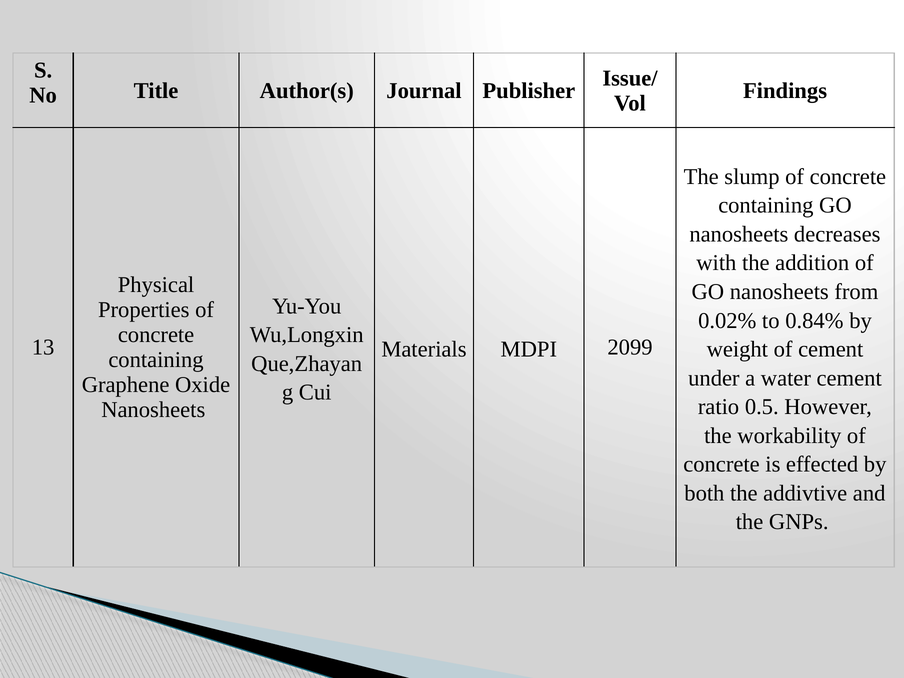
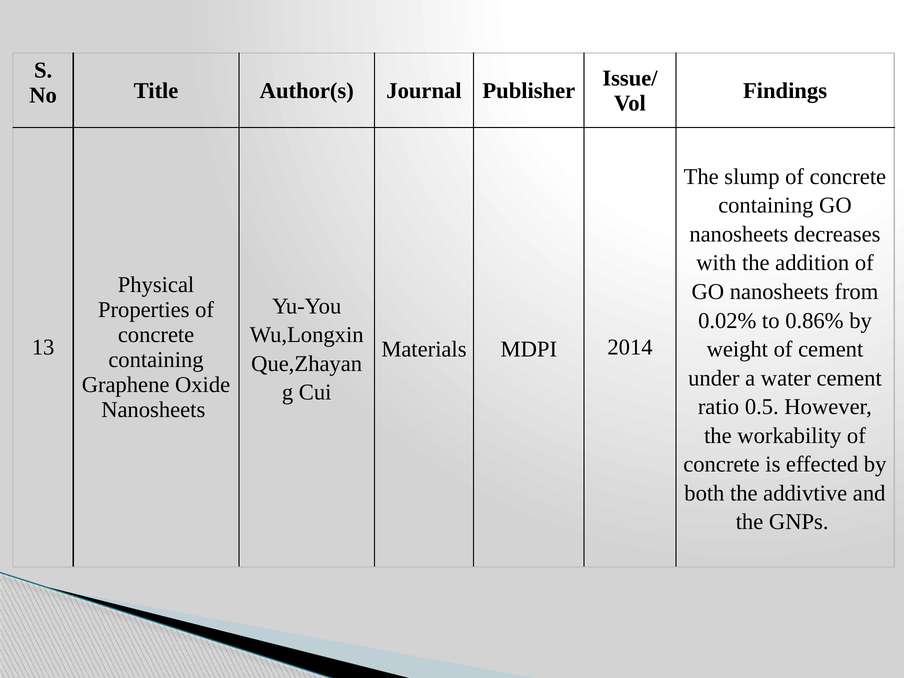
0.84%: 0.84% -> 0.86% (814, 321)
2099: 2099 -> 2014 (630, 347)
